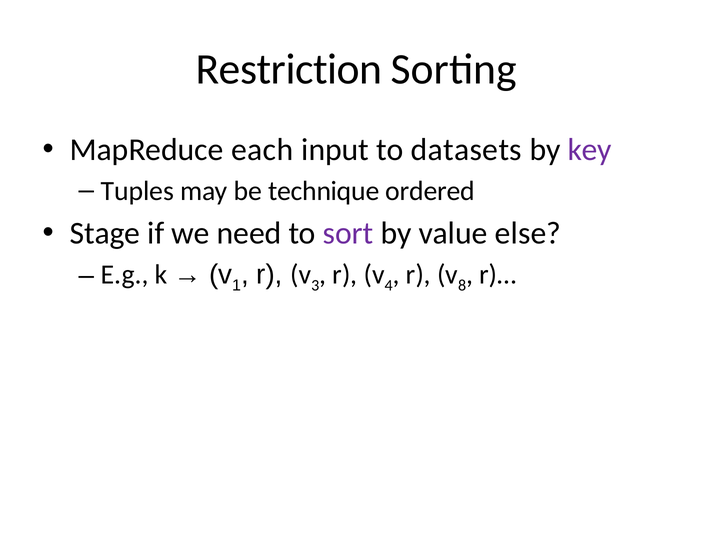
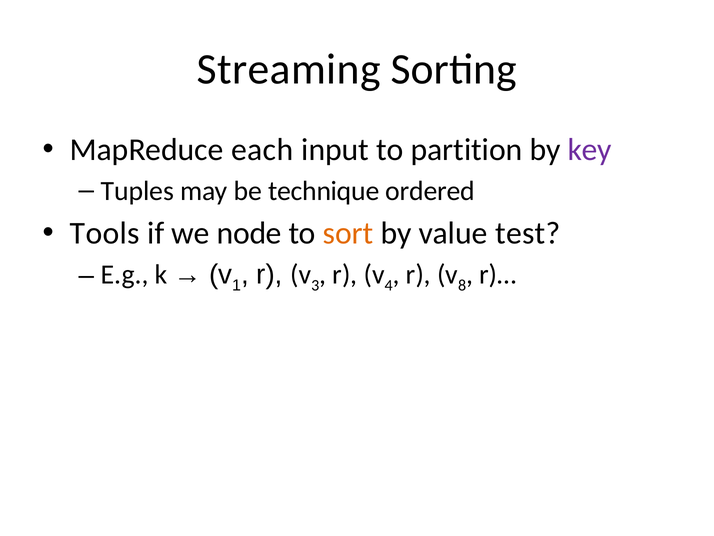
Restriction: Restriction -> Streaming (289, 69)
datasets: datasets -> partition (467, 150)
Stage: Stage -> Tools (105, 233)
need: need -> node (249, 233)
sort colour: purple -> orange (348, 233)
else: else -> test (528, 233)
